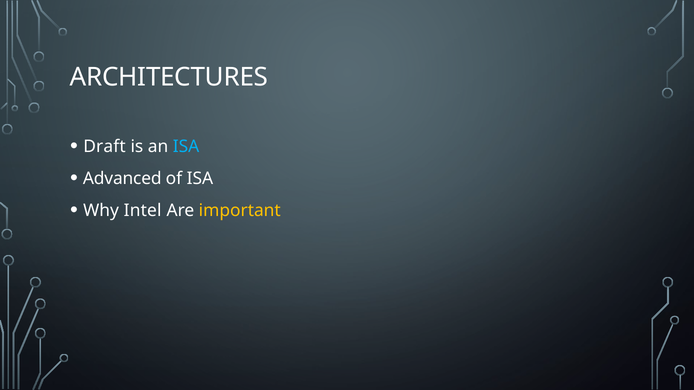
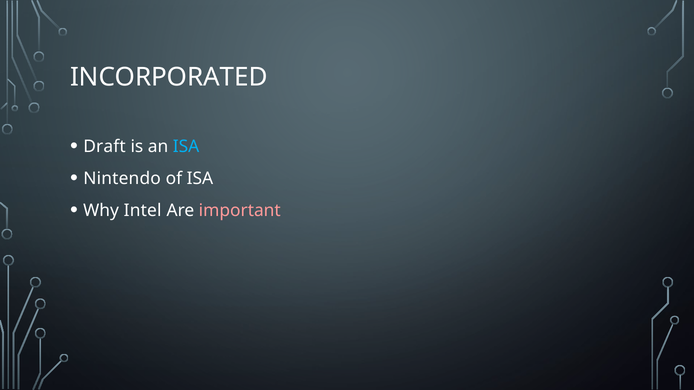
ARCHITECTURES: ARCHITECTURES -> INCORPORATED (169, 77)
Advanced: Advanced -> Nintendo (122, 179)
important colour: yellow -> pink (240, 211)
